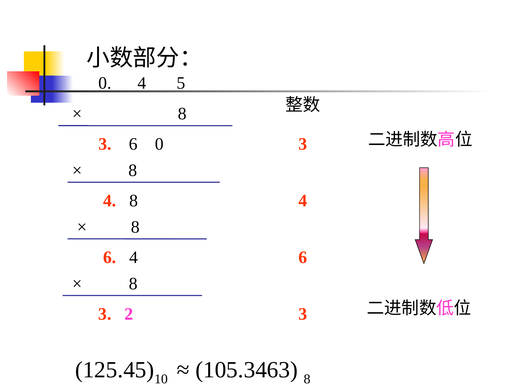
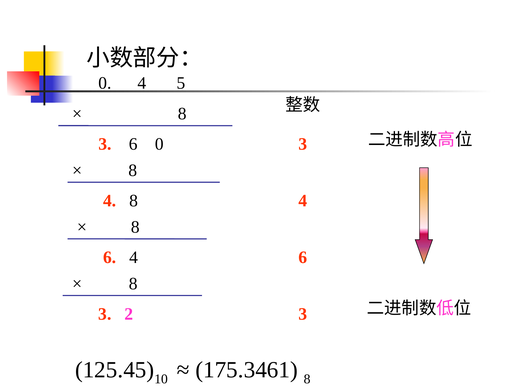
105.3463: 105.3463 -> 175.3461 (247, 369)
